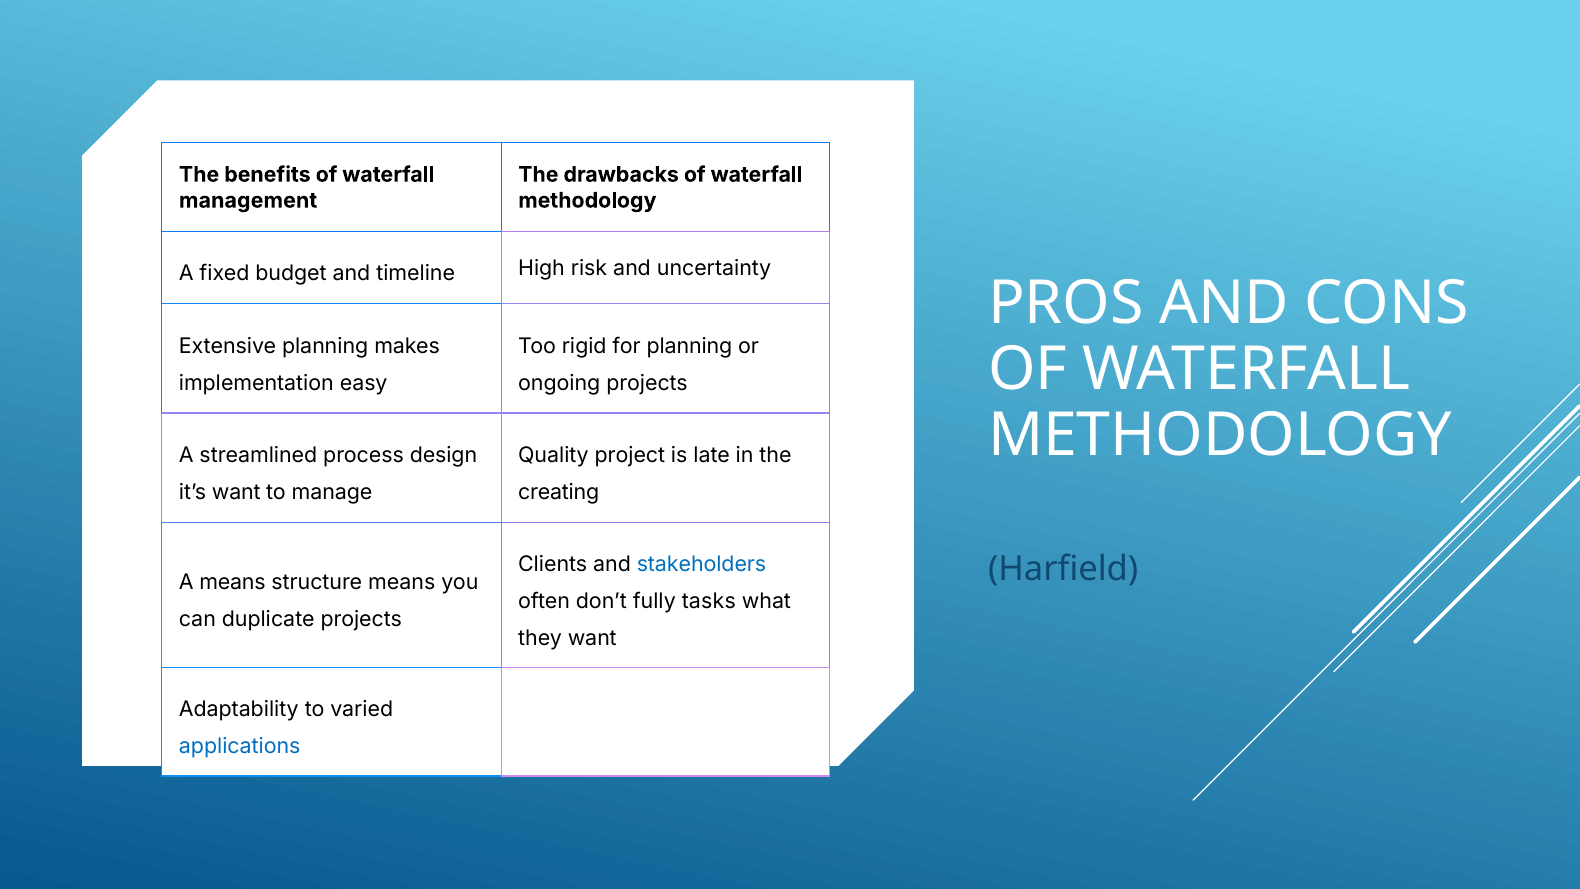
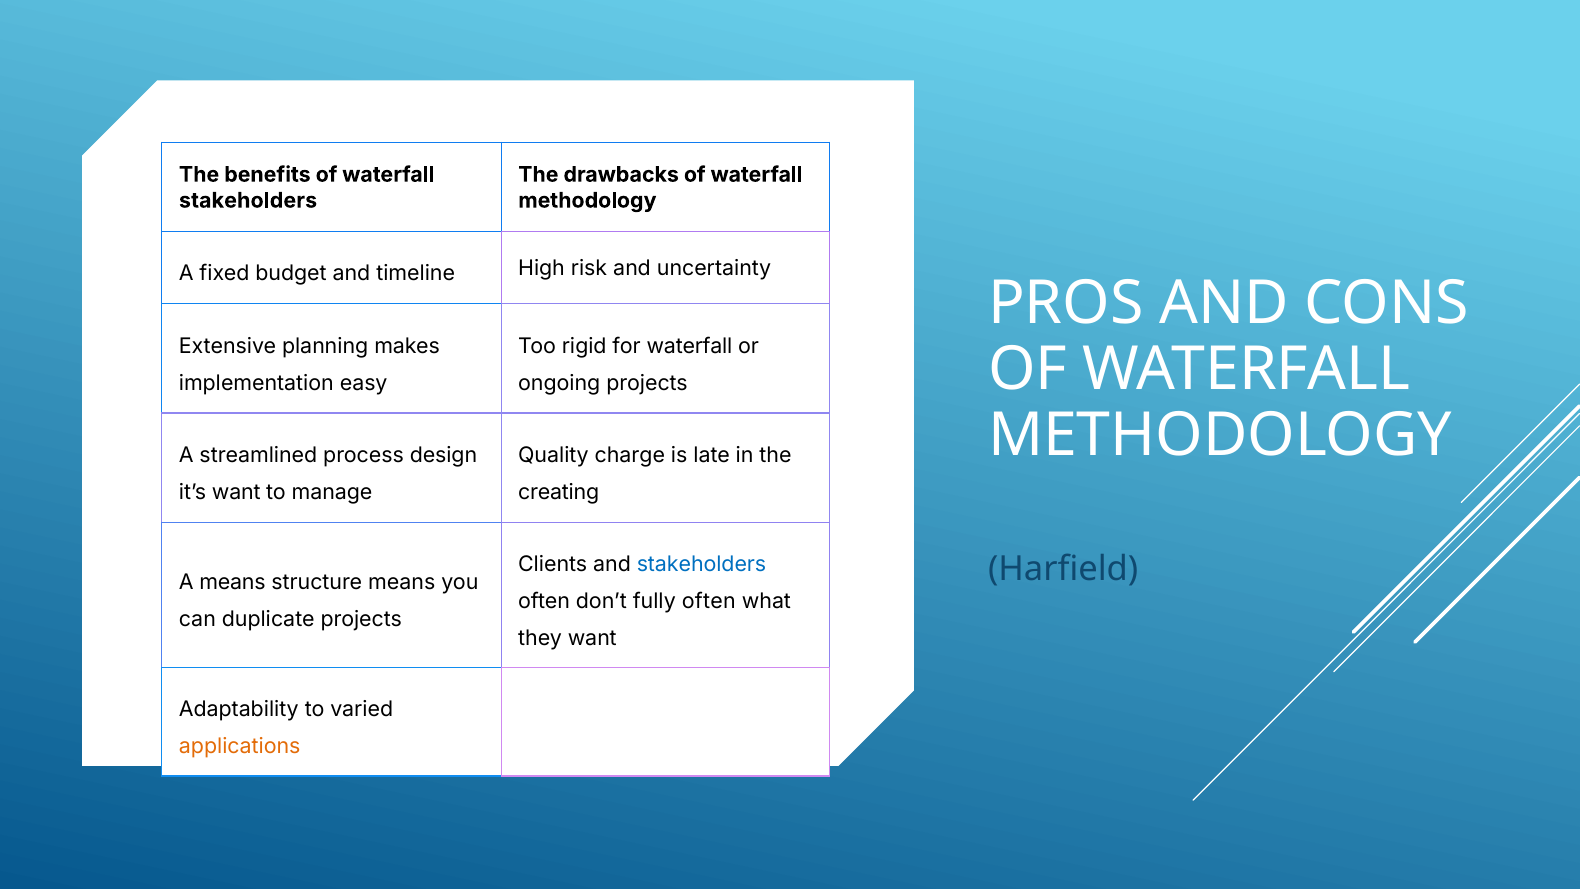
management: management -> stakeholders (248, 200)
for planning: planning -> waterfall (690, 346)
project: project -> charge (630, 455)
fully tasks: tasks -> often (709, 601)
applications colour: blue -> orange (240, 746)
